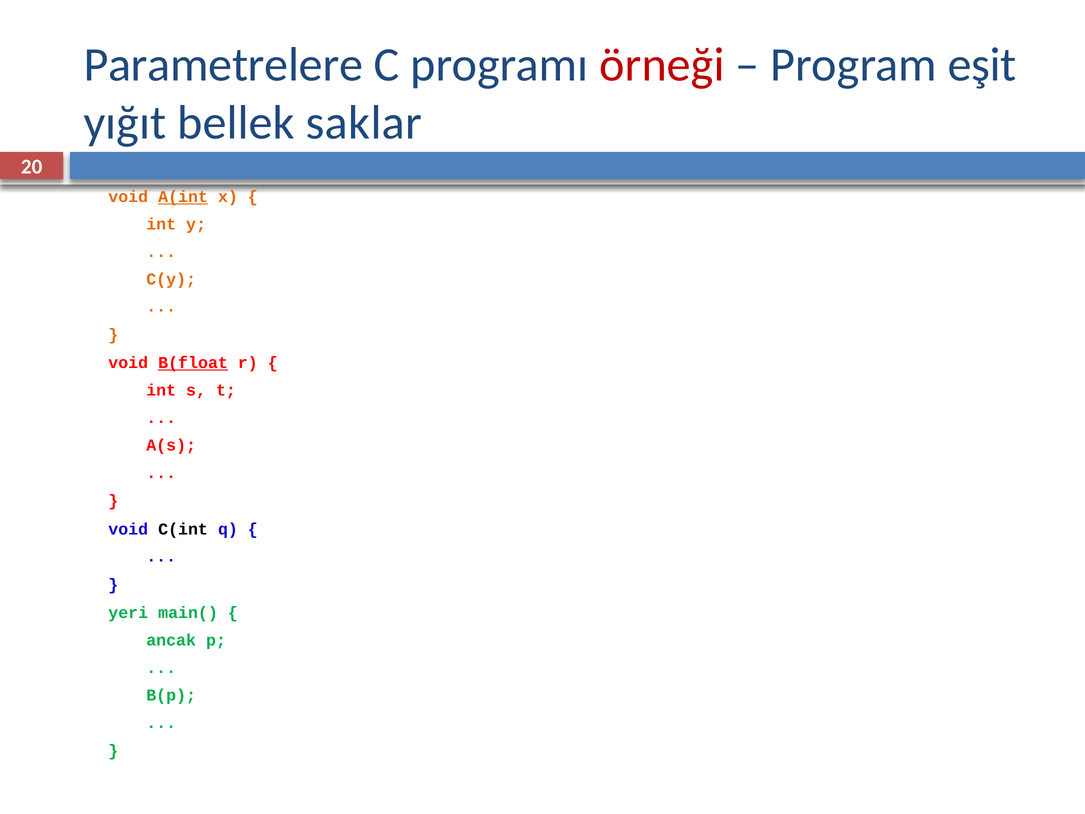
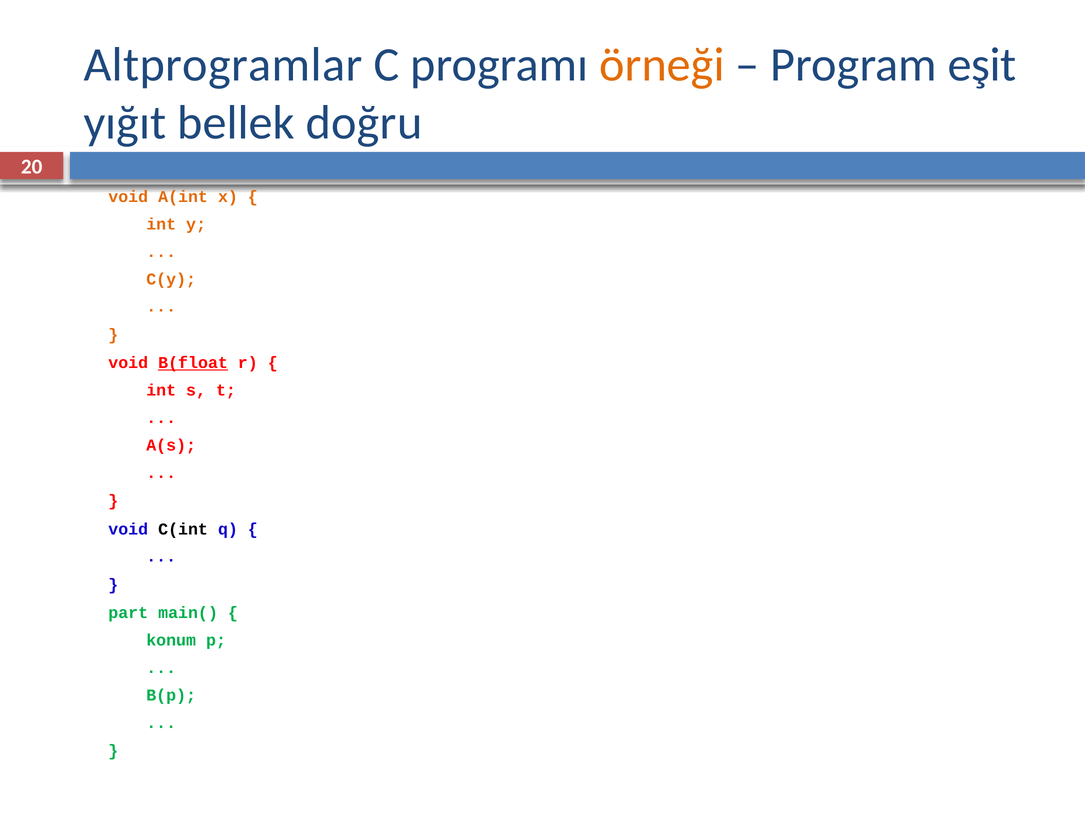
Parametrelere: Parametrelere -> Altprogramlar (223, 65)
örneği colour: red -> orange (662, 65)
saklar: saklar -> doğru (364, 123)
A(int underline: present -> none (183, 197)
yeri: yeri -> part (128, 613)
ancak: ancak -> konum (171, 640)
